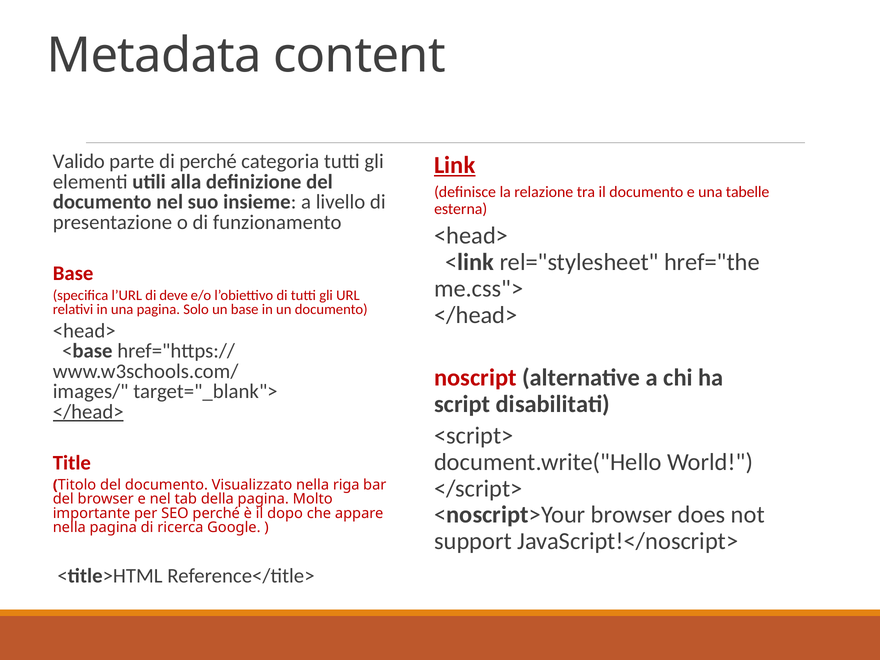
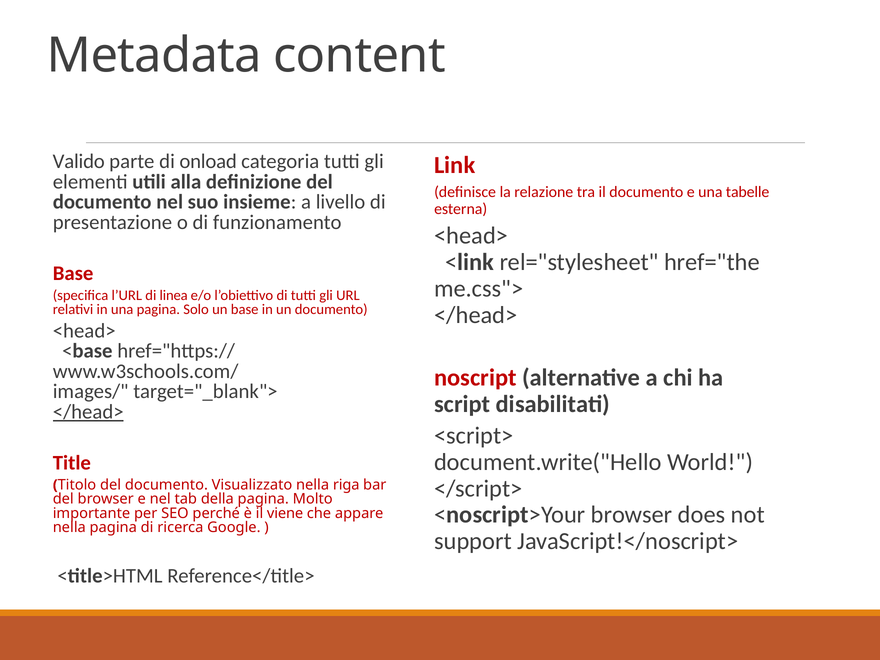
di perché: perché -> onload (208, 162)
Link underline: present -> none (455, 165)
deve: deve -> linea (174, 295)
dopo: dopo -> viene (285, 513)
